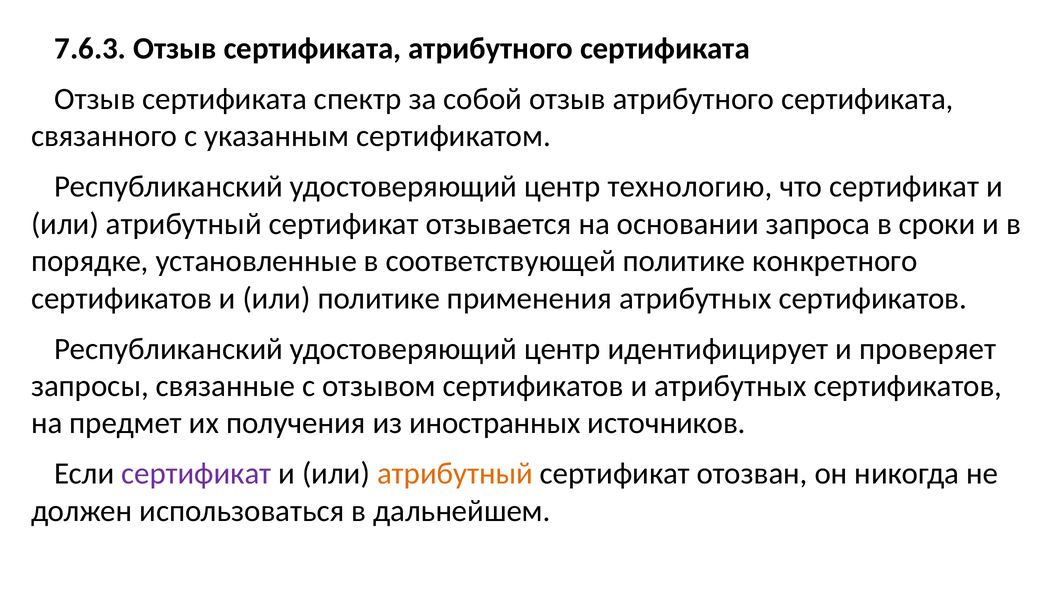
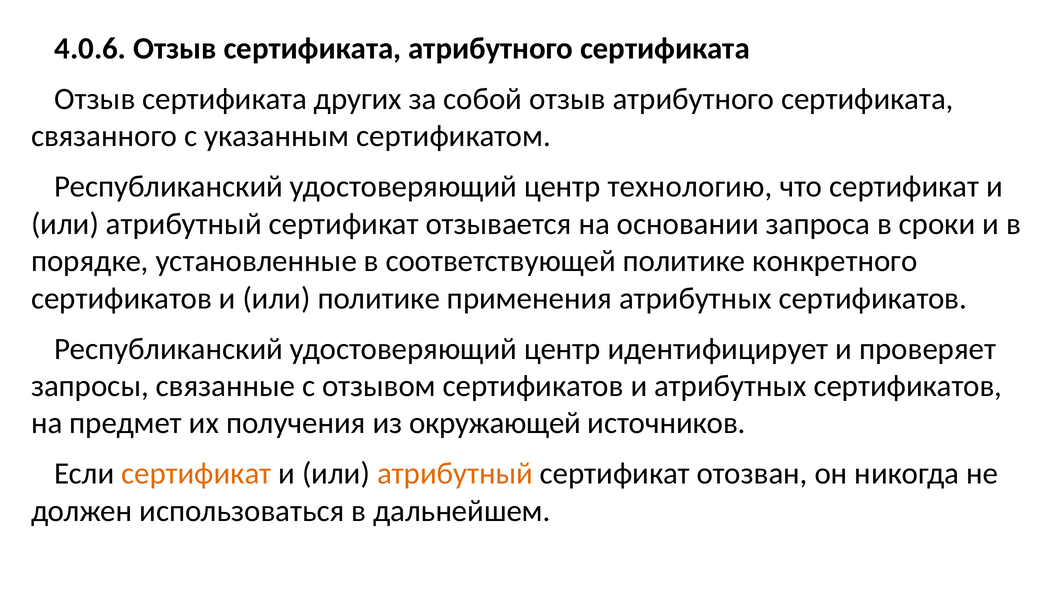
7.6.3: 7.6.3 -> 4.0.6 (90, 48)
спектр: спектр -> других (358, 99)
иностранных: иностранных -> окружающей (495, 423)
сертификат colour: purple -> orange (196, 473)
